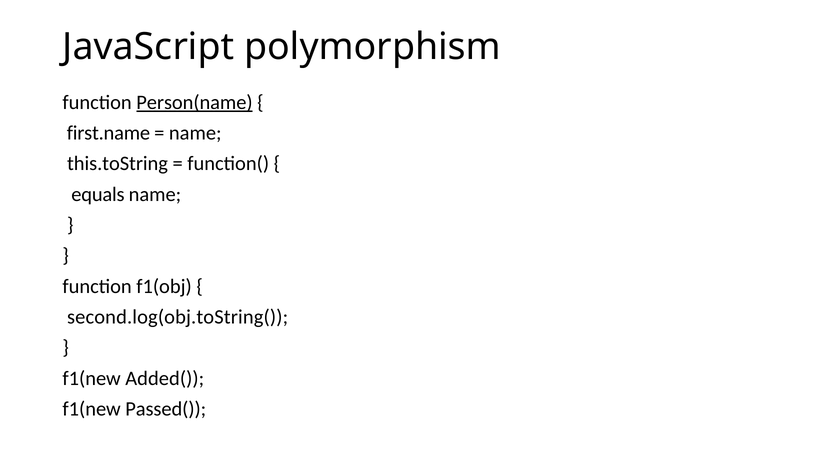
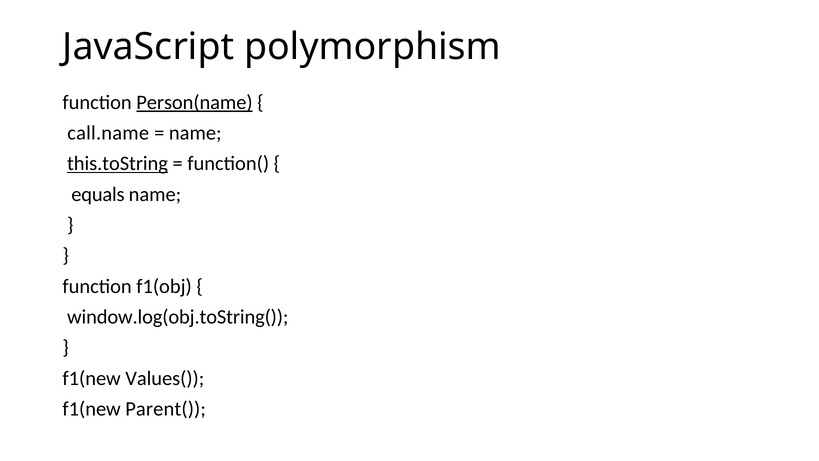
first.name: first.name -> call.name (108, 133)
this.toString underline: none -> present (118, 164)
second.log(obj.toString(: second.log(obj.toString( -> window.log(obj.toString( (178, 317)
Added(: Added( -> Values( (165, 378)
Passed(: Passed( -> Parent( (166, 409)
